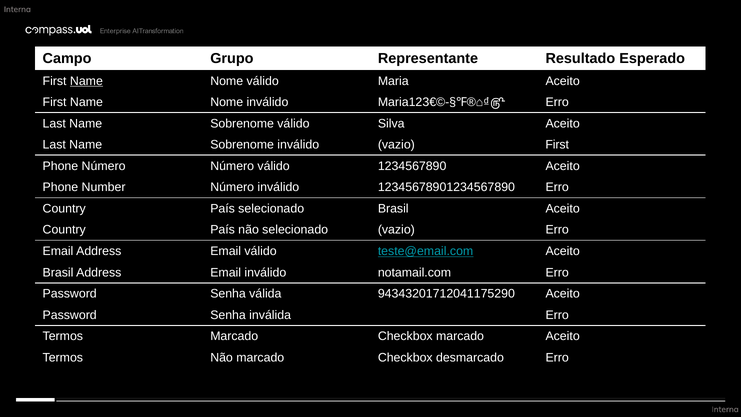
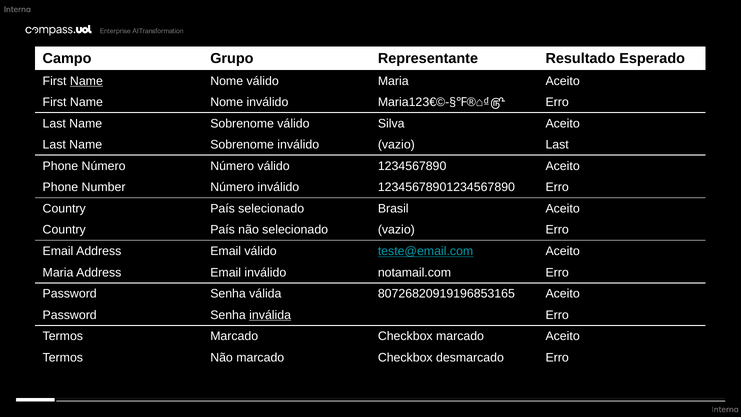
vazio First: First -> Last (557, 145)
Brasil: Brasil -> Maria (58, 272)
94343201712041175290: 94343201712041175290 -> 80726820919196853165 (446, 294)
inválida underline: none -> present (270, 315)
